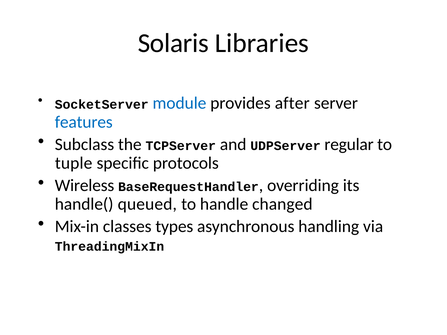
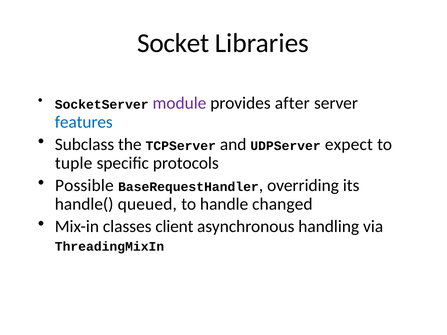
Solaris: Solaris -> Socket (173, 43)
module colour: blue -> purple (179, 103)
regular: regular -> expect (349, 144)
Wireless: Wireless -> Possible (84, 186)
types: types -> client (174, 227)
